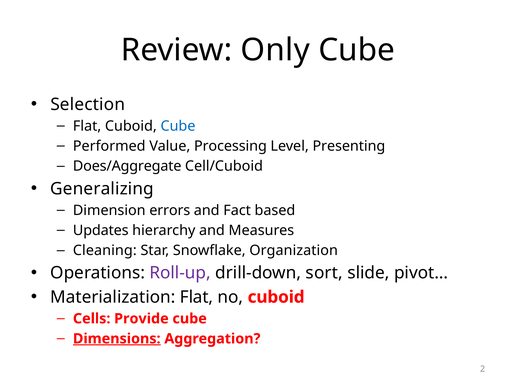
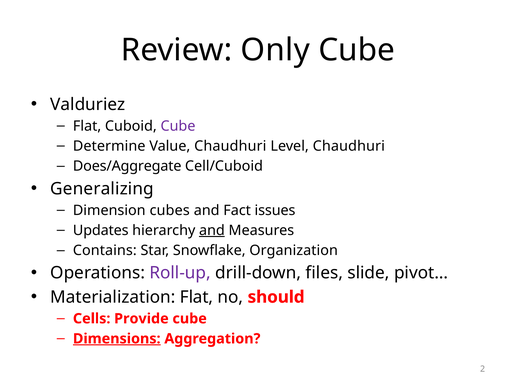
Selection: Selection -> Valduriez (88, 104)
Cube colour: blue -> purple (178, 126)
Performed: Performed -> Determine (109, 146)
Value Processing: Processing -> Chaudhuri (230, 146)
Level Presenting: Presenting -> Chaudhuri (349, 146)
errors: errors -> cubes (170, 210)
based: based -> issues (275, 210)
and underline: none -> present (212, 230)
Cleaning: Cleaning -> Contains (105, 250)
sort: sort -> files (324, 273)
no cuboid: cuboid -> should (276, 297)
